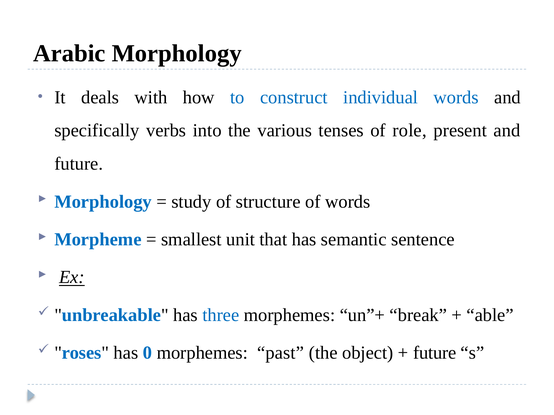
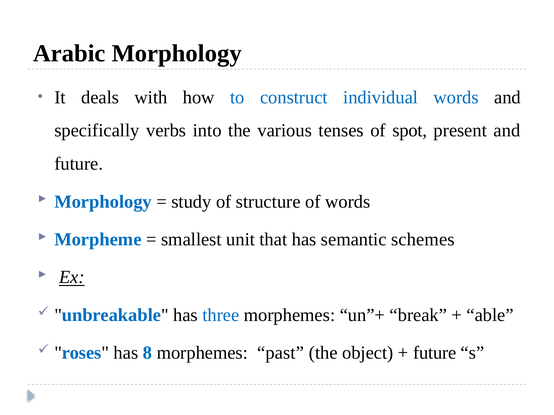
role: role -> spot (410, 131)
sentence: sentence -> schemes (423, 240)
0: 0 -> 8 (147, 353)
